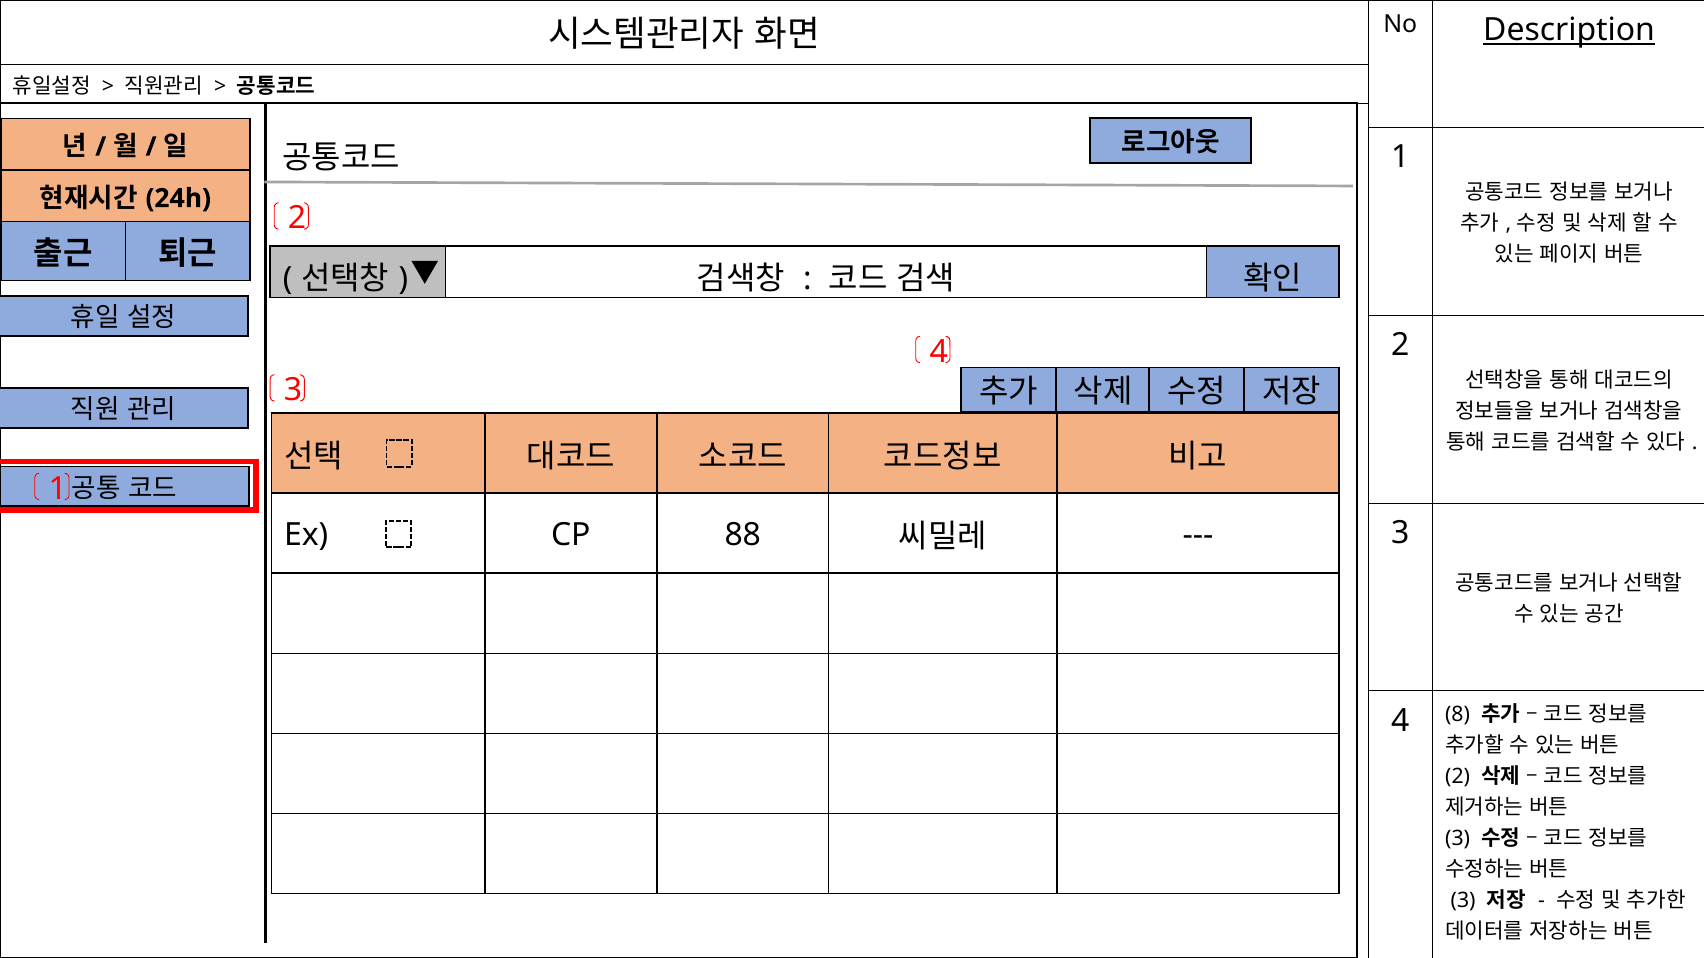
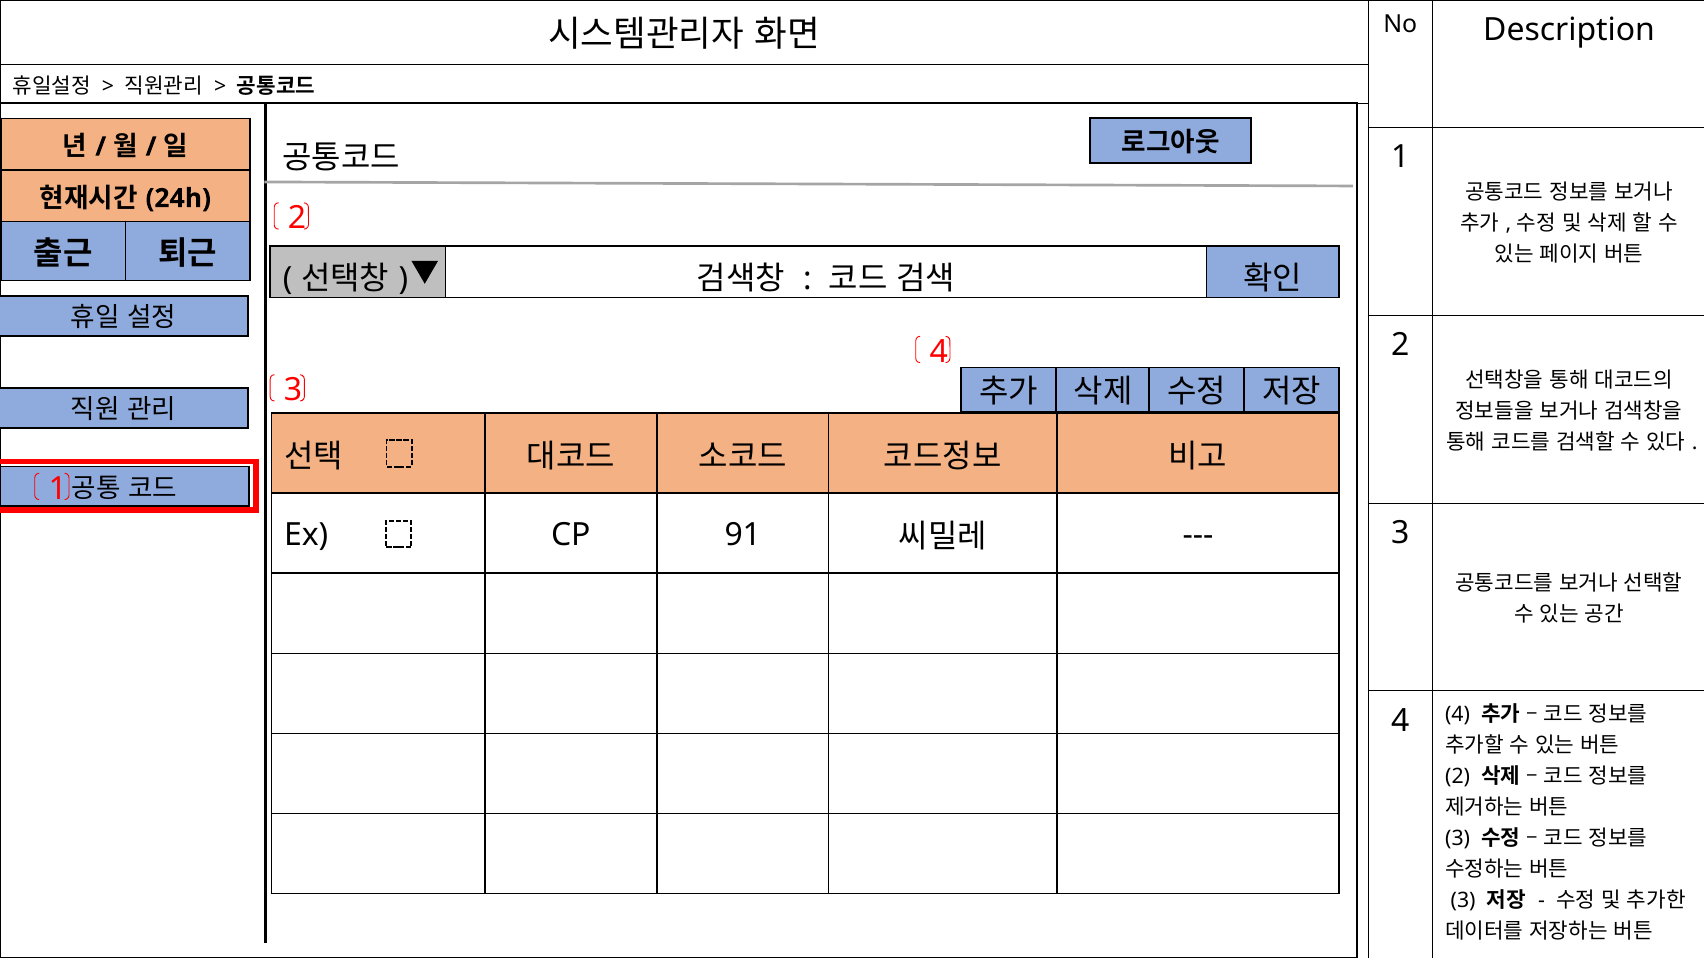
Description underline: present -> none (1569, 30)
88: 88 -> 91 (743, 535)
4 8: 8 -> 4 (1458, 715)
